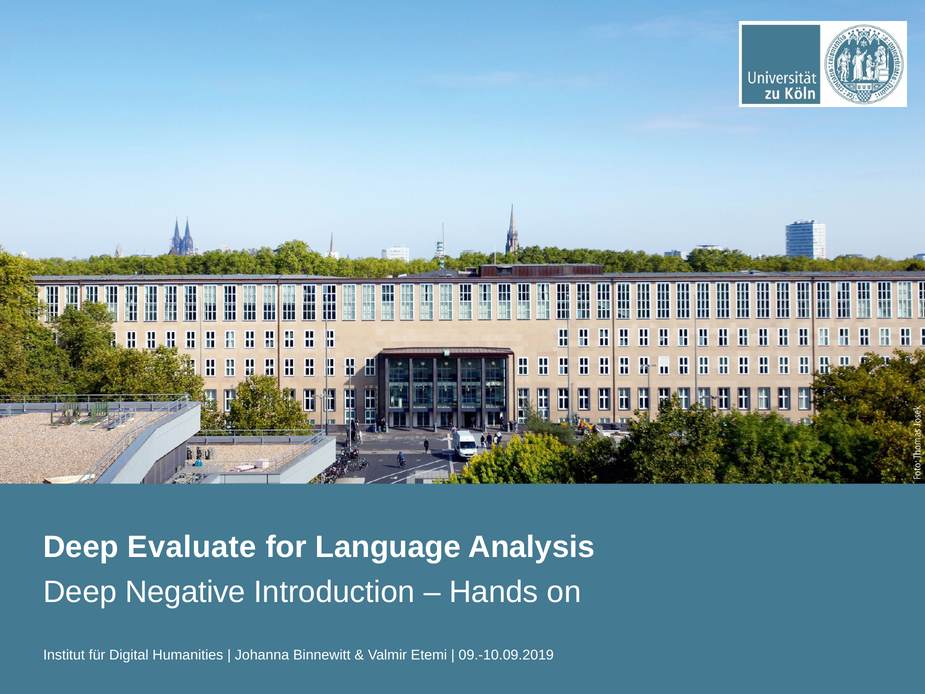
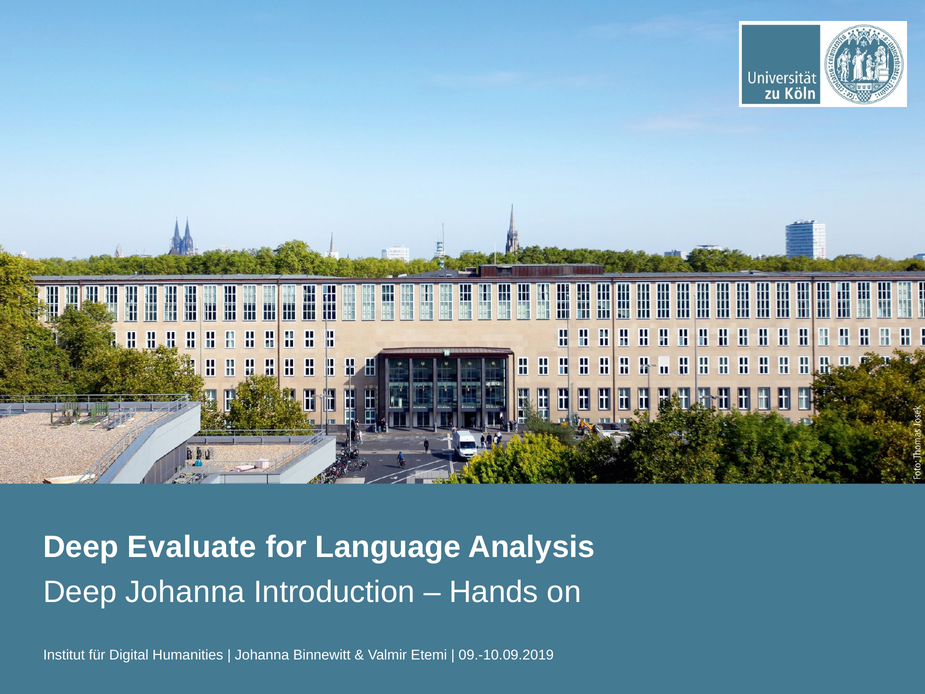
Deep Negative: Negative -> Johanna (185, 592)
